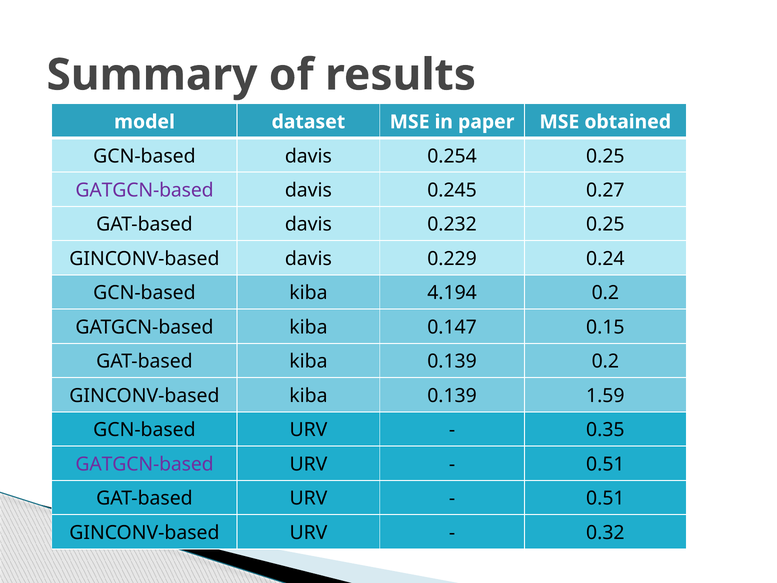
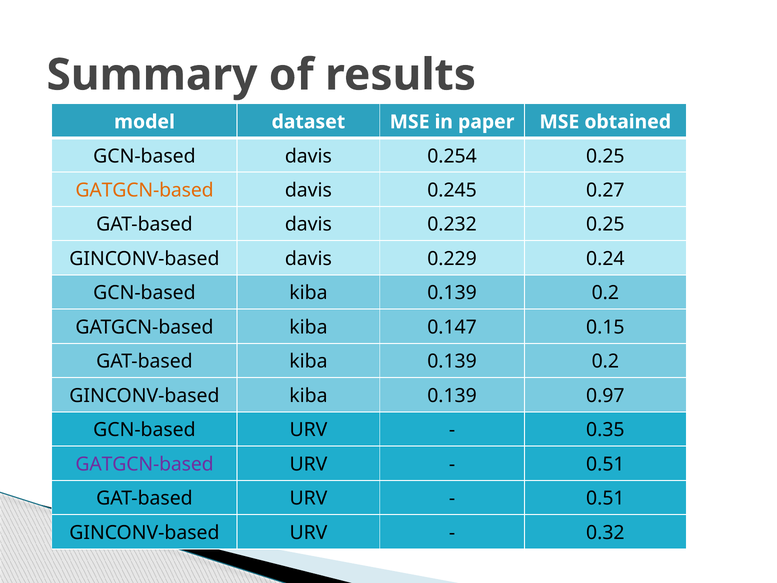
GATGCN-based colour: purple -> orange (145, 190)
GCN-based kiba 4.194: 4.194 -> 0.139 (452, 293)
1.59: 1.59 -> 0.97 (605, 396)
